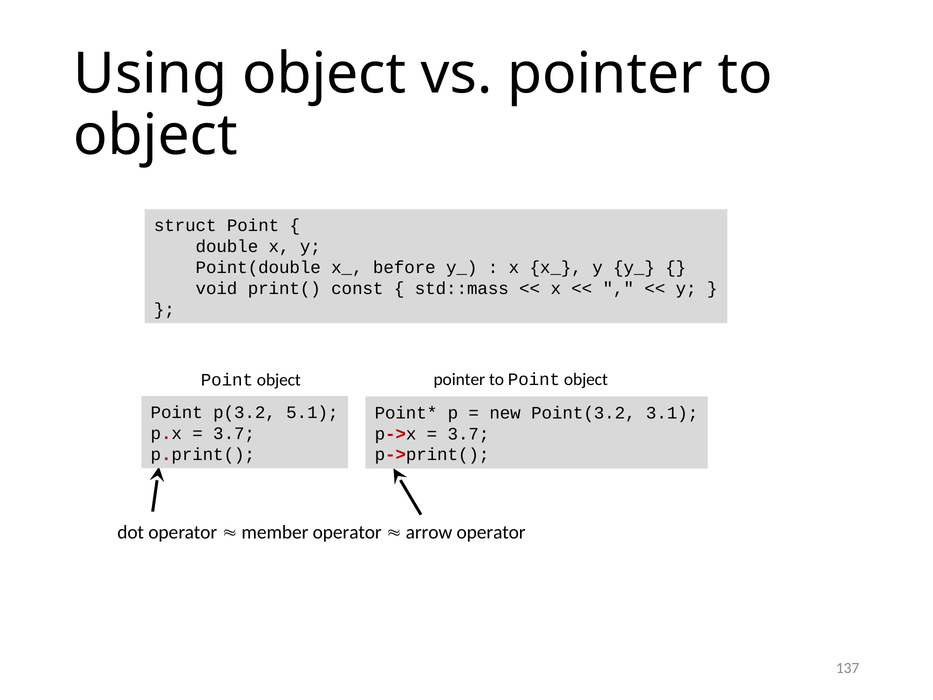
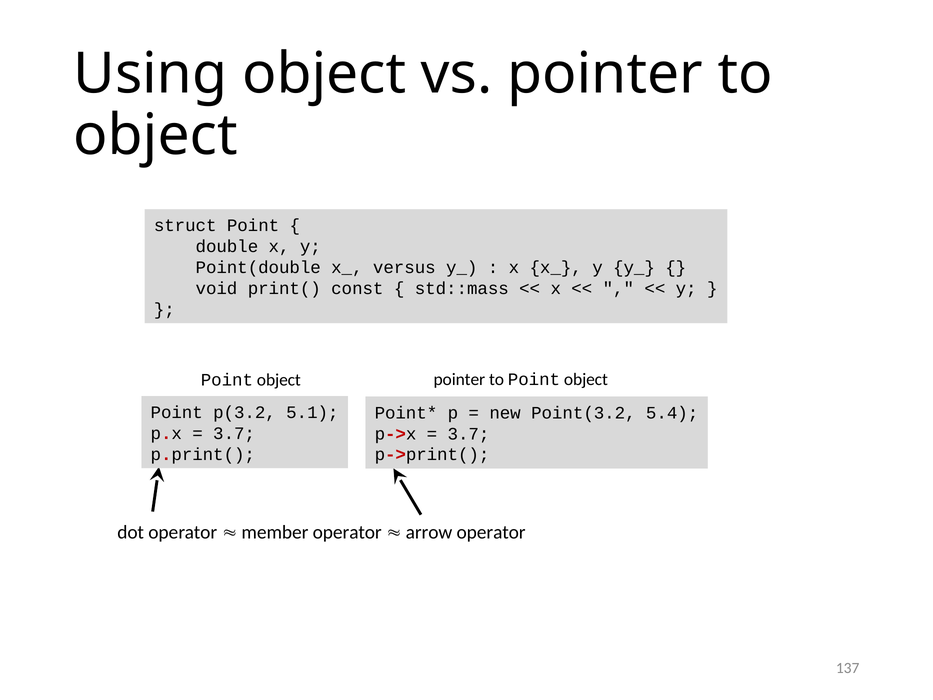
before: before -> versus (404, 267)
3.1: 3.1 -> 5.4 (672, 413)
